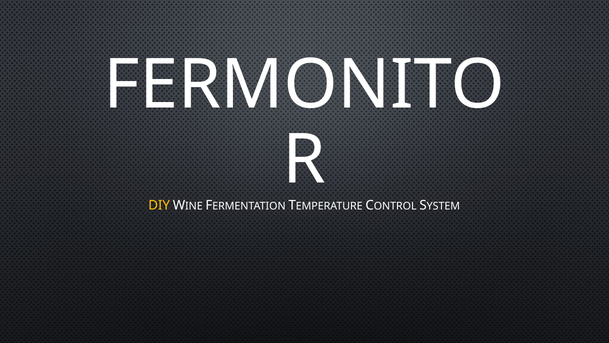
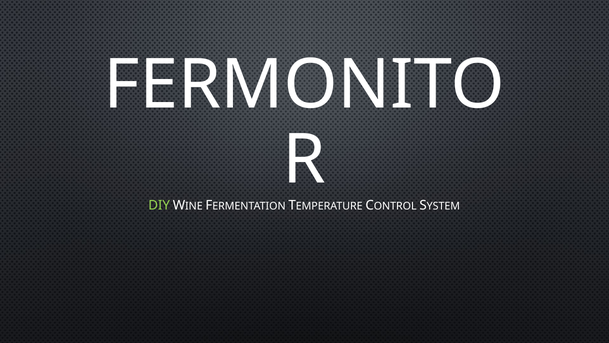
DIY colour: yellow -> light green (159, 205)
